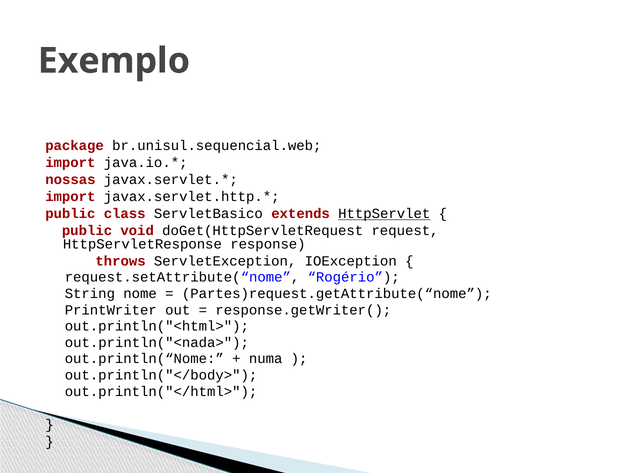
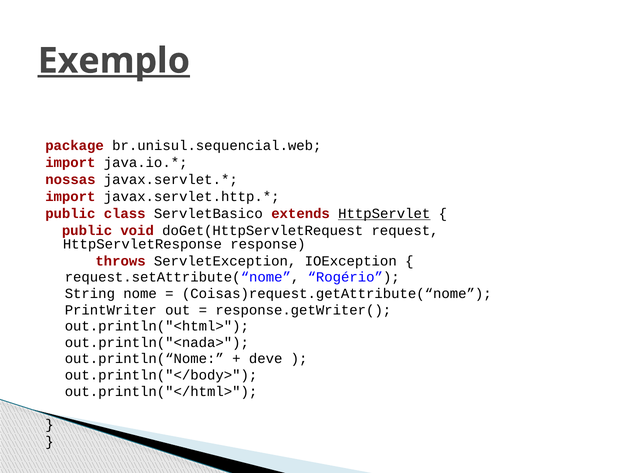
Exemplo underline: none -> present (114, 61)
Partes)request.getAttribute(“nome: Partes)request.getAttribute(“nome -> Coisas)request.getAttribute(“nome (337, 293)
numa: numa -> deve (266, 358)
